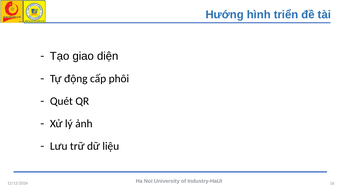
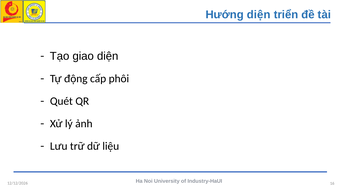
Hướng hình: hình -> diện (259, 15)
